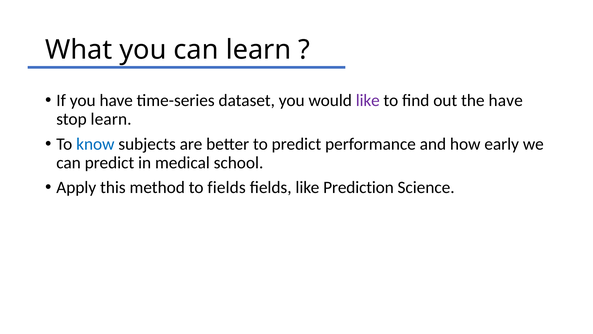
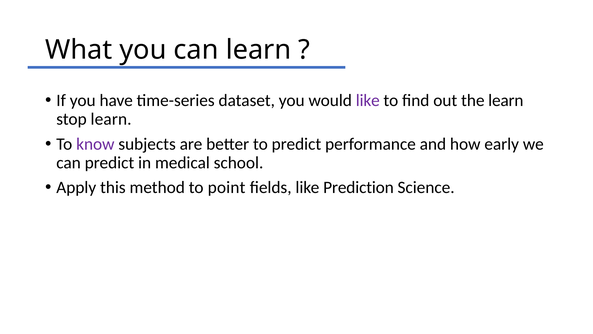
the have: have -> learn (506, 100)
know colour: blue -> purple (95, 144)
to fields: fields -> point (227, 187)
